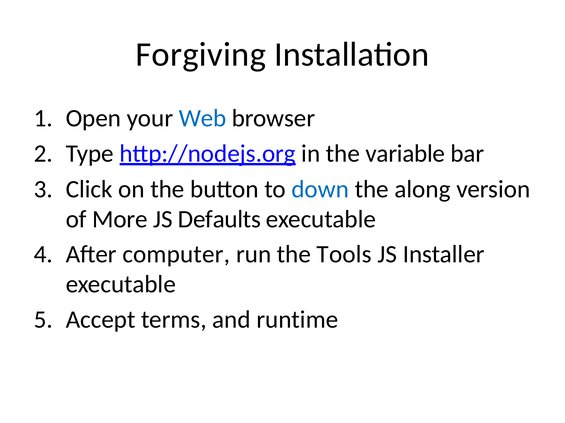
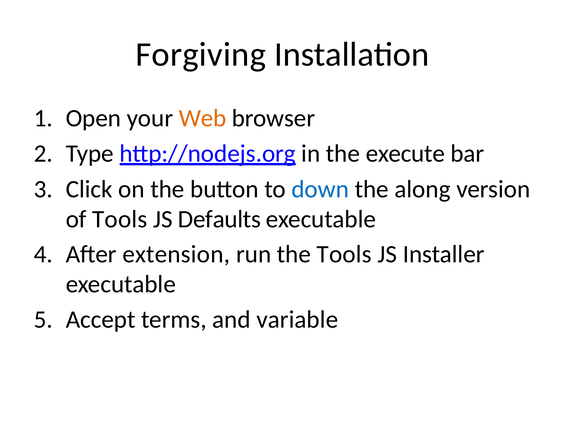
Web colour: blue -> orange (203, 119)
variable: variable -> execute (405, 154)
of More: More -> Tools (120, 220)
computer: computer -> extension (176, 255)
runtime: runtime -> variable (297, 320)
